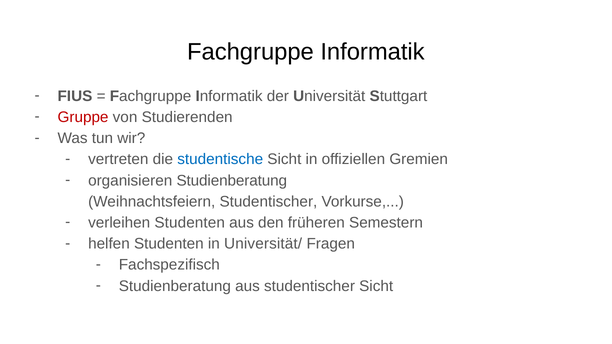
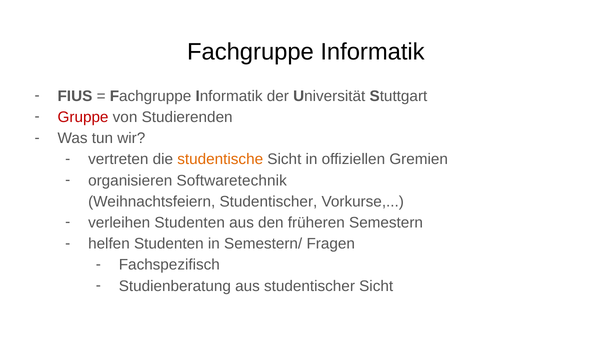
studentische colour: blue -> orange (220, 160)
organisieren Studienberatung: Studienberatung -> Softwaretechnik (232, 181)
Universität/: Universität/ -> Semestern/ (263, 244)
